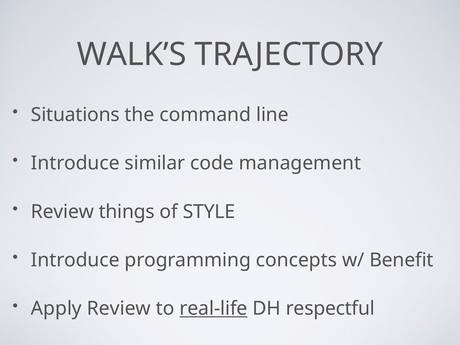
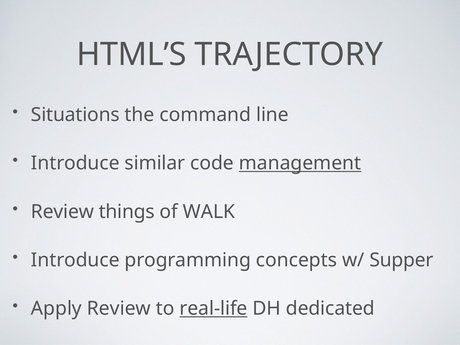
WALK’S: WALK’S -> HTML’S (132, 54)
management underline: none -> present (300, 163)
STYLE: STYLE -> WALK (209, 212)
Benefit: Benefit -> Supper (401, 260)
respectful: respectful -> dedicated (330, 309)
